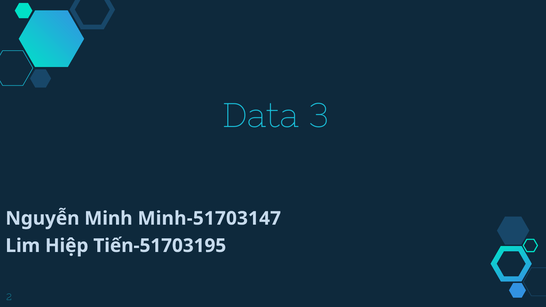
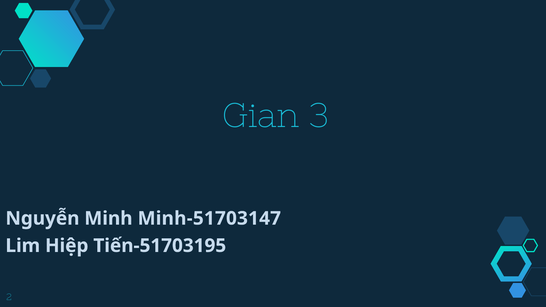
Data: Data -> Gian (261, 116)
